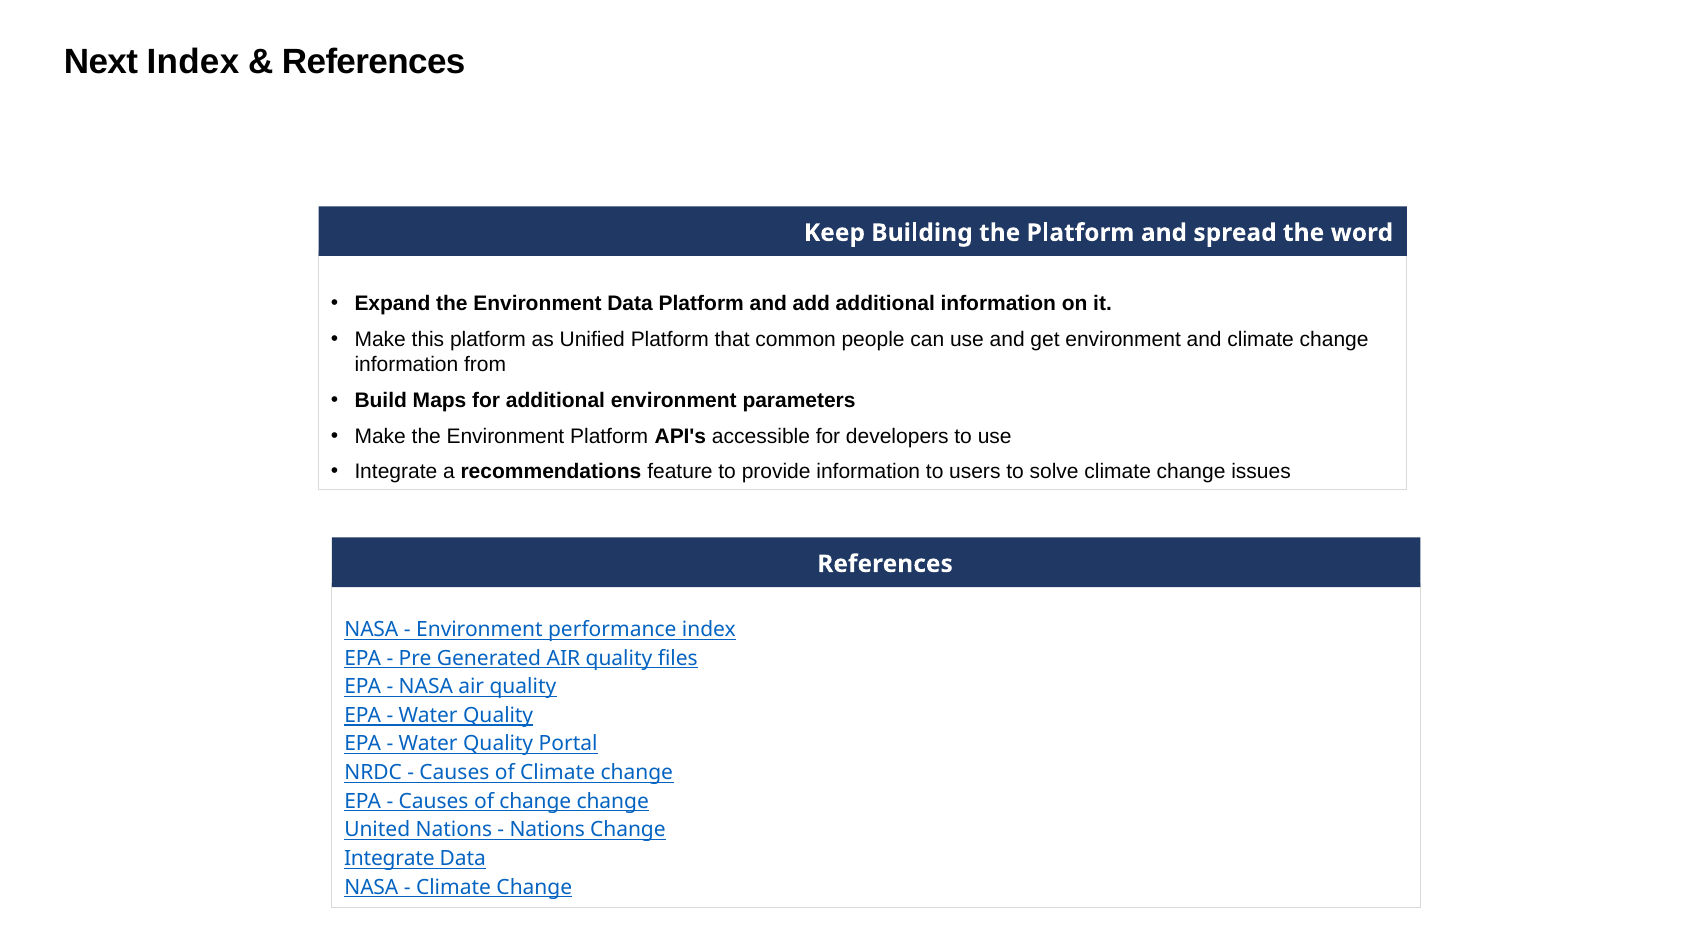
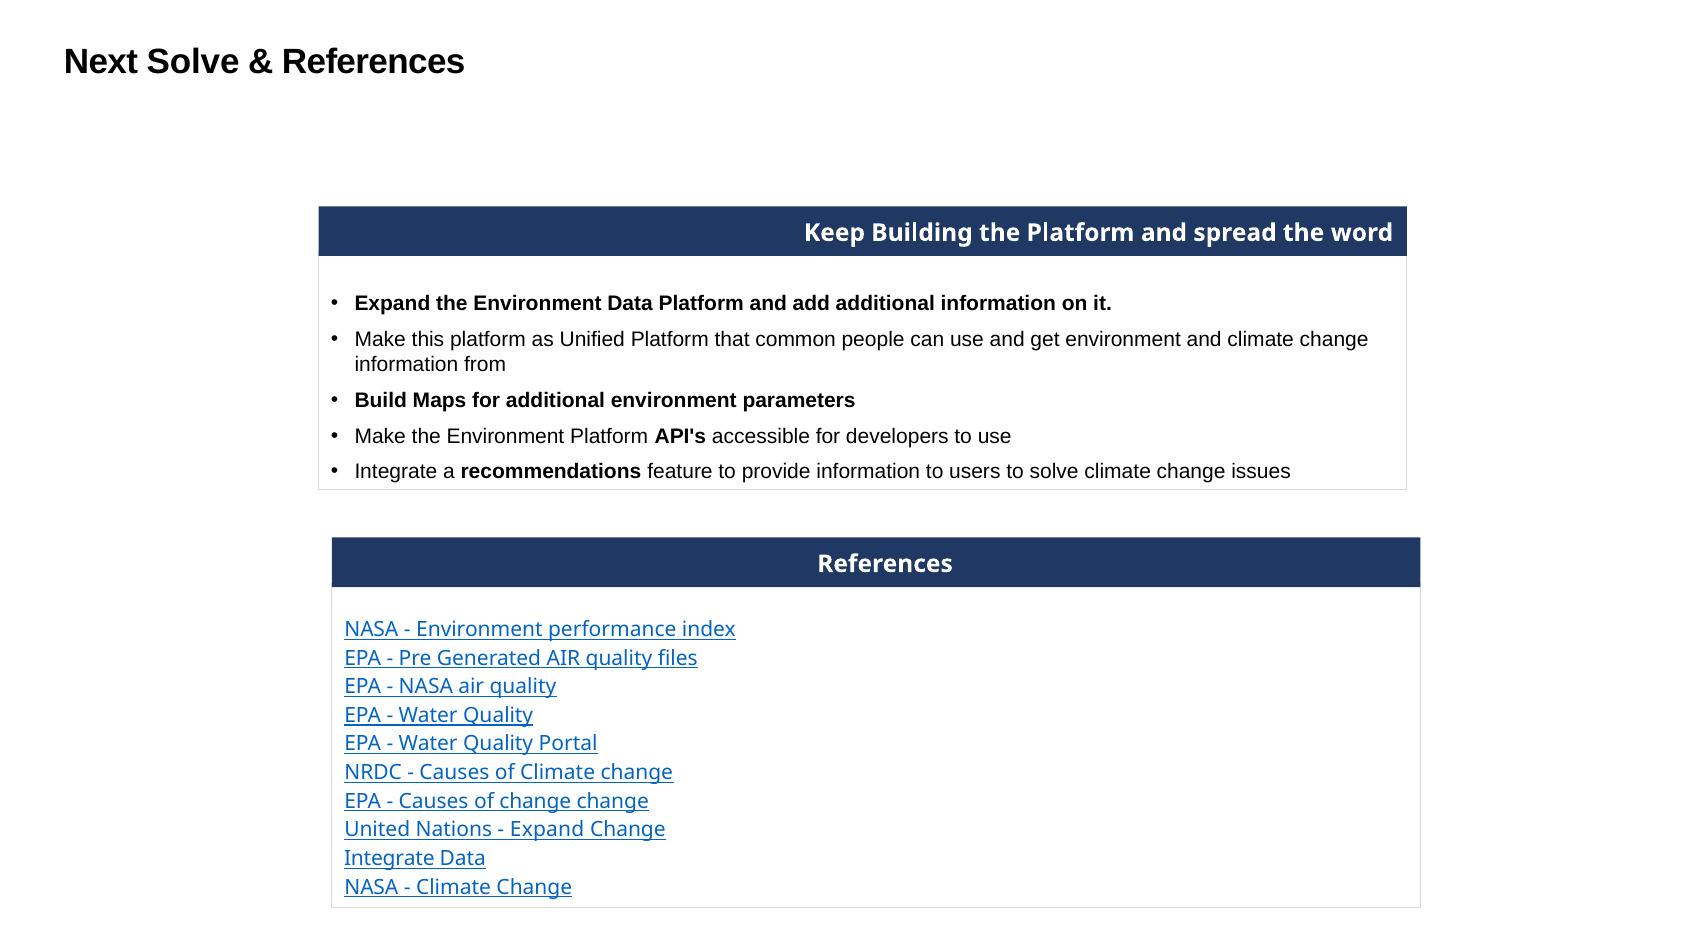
Next Index: Index -> Solve (193, 62)
Nations: Nations -> Expand (547, 829)
